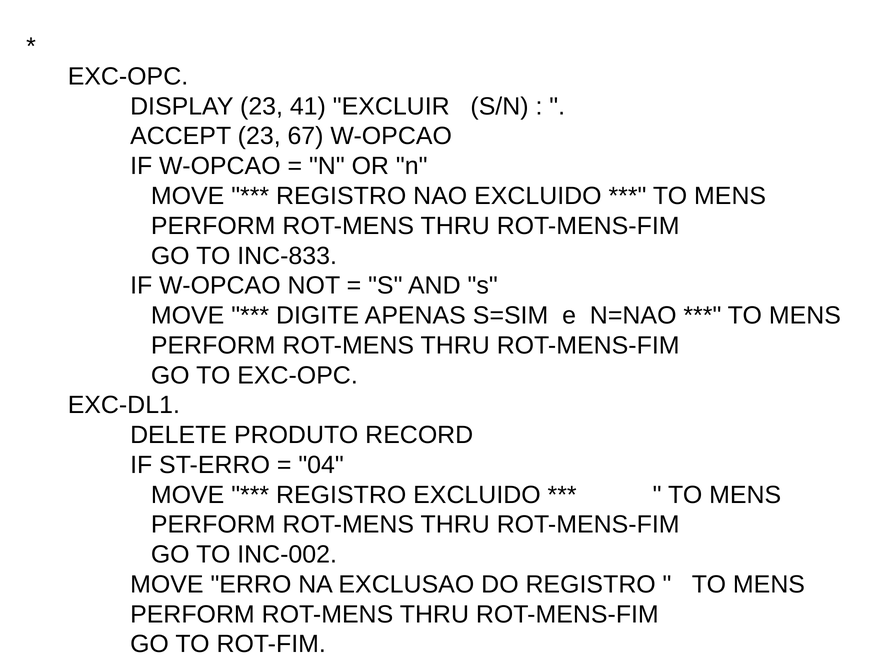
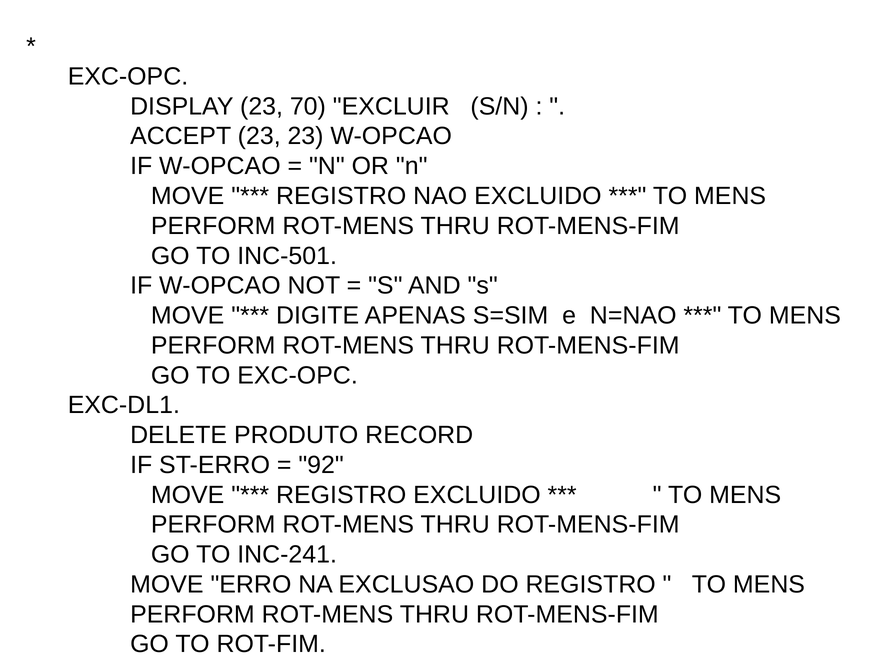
41: 41 -> 70 (308, 106)
23 67: 67 -> 23 (306, 136)
INC-833: INC-833 -> INC-501 (287, 256)
04: 04 -> 92 (321, 465)
INC-002: INC-002 -> INC-241 (287, 555)
